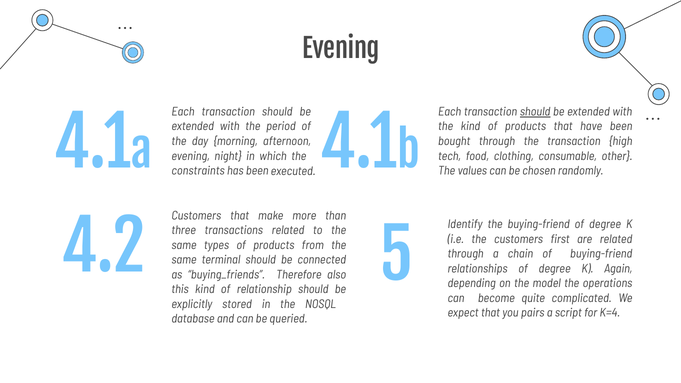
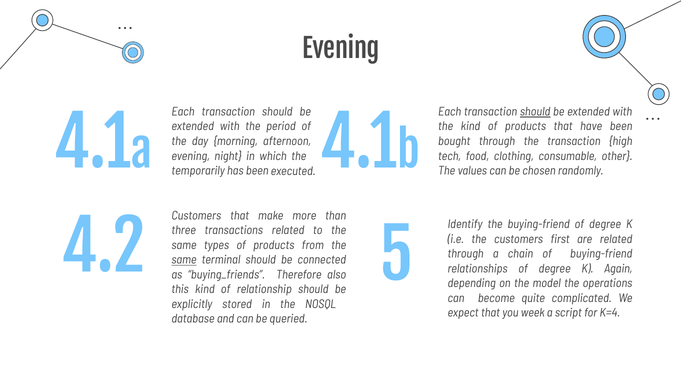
constraints: constraints -> temporarily (198, 171)
same underline: none -> present (184, 260)
pairs: pairs -> week (533, 313)
